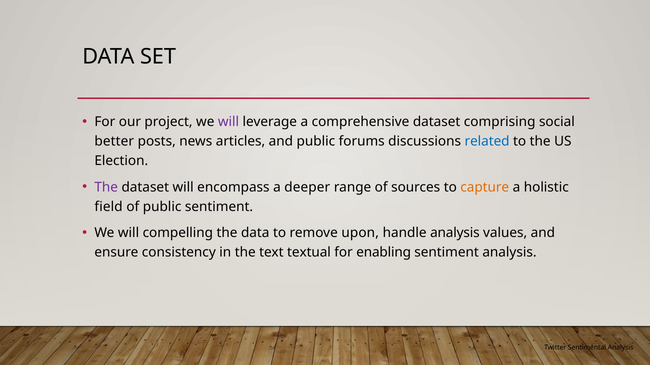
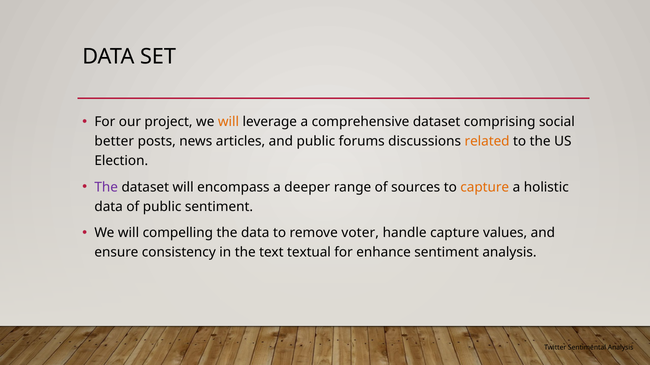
will colour: purple -> orange (229, 122)
related colour: blue -> orange (487, 142)
field: field -> data (109, 207)
upon: upon -> voter (360, 233)
handle analysis: analysis -> capture (455, 233)
enabling: enabling -> enhance (384, 253)
